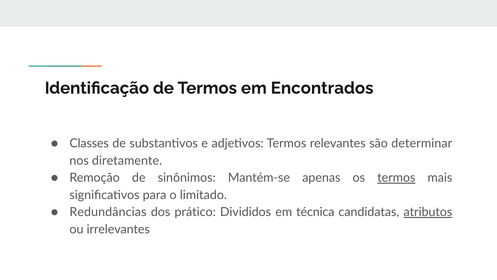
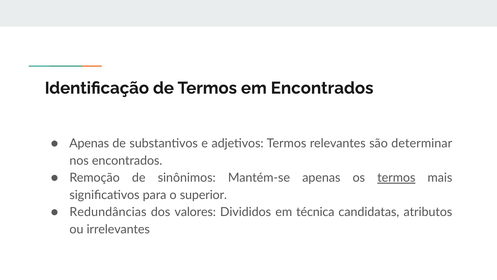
Classes: Classes -> Apenas (89, 143)
nos diretamente: diretamente -> encontrados (127, 160)
limitado: limitado -> superior (203, 195)
prático: prático -> valores (195, 212)
atributos underline: present -> none (428, 212)
